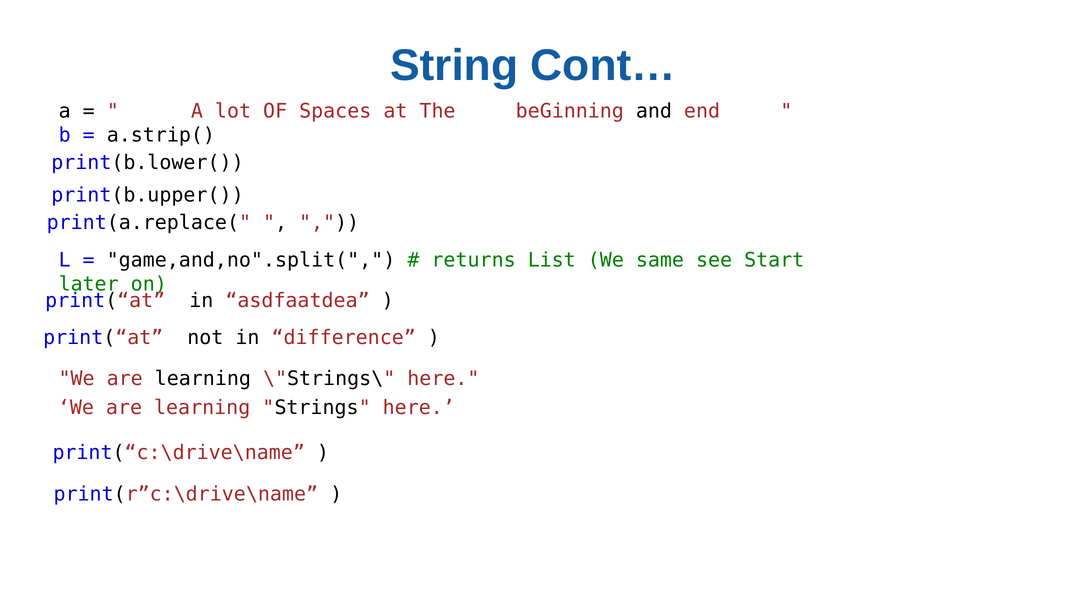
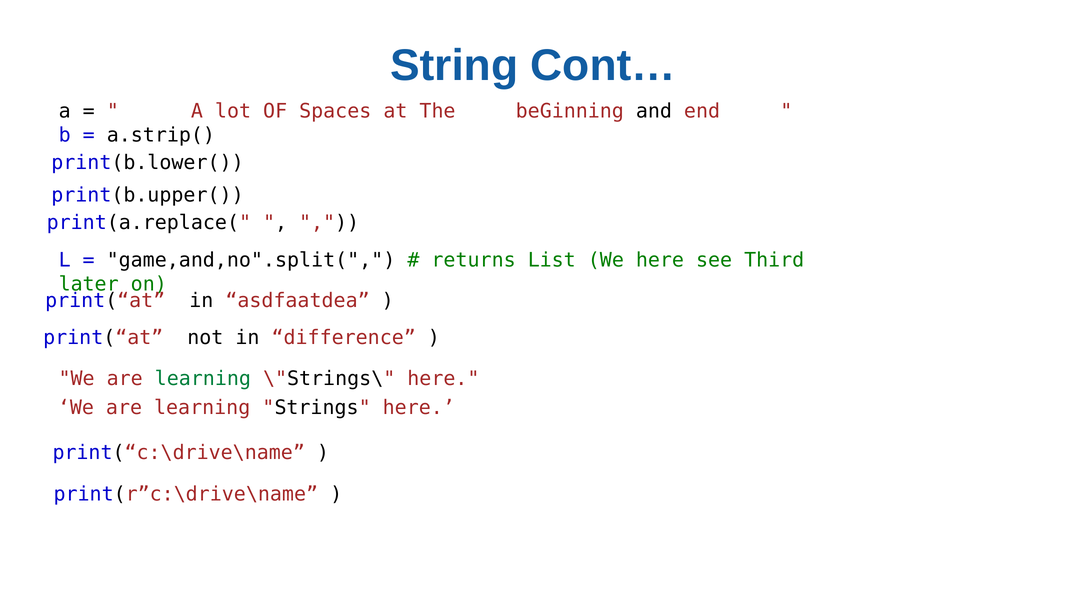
We same: same -> here (660, 260)
Start: Start -> Third (774, 260)
learning colour: black -> green (203, 379)
